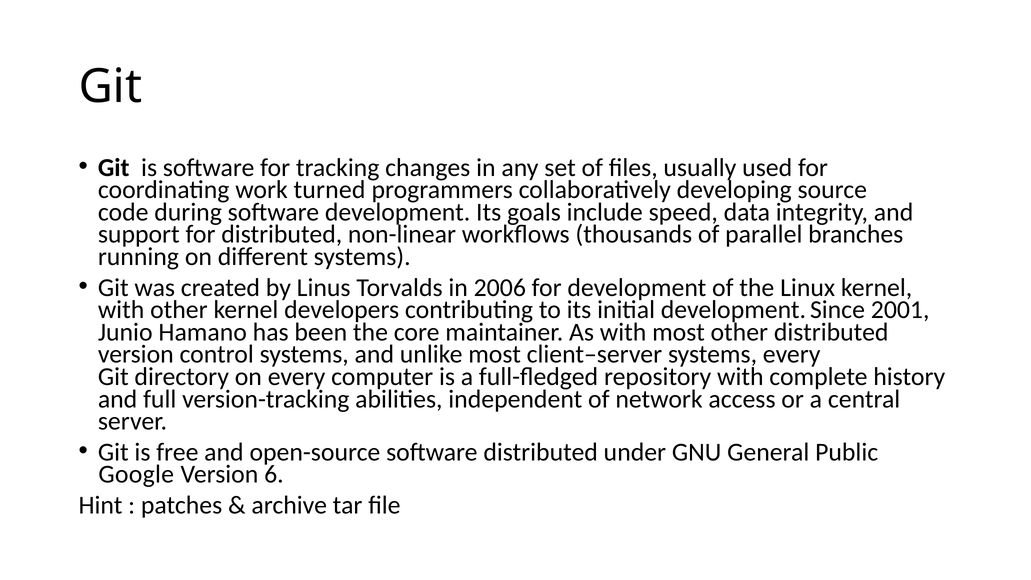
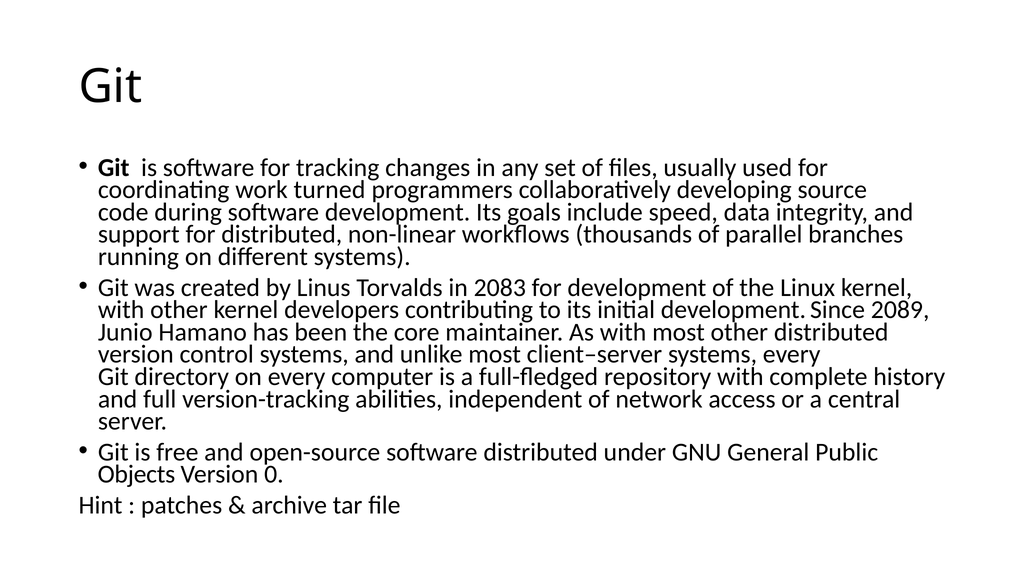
2006: 2006 -> 2083 (500, 288)
2001: 2001 -> 2089 (900, 310)
Google: Google -> Objects (136, 474)
6: 6 -> 0 (274, 474)
